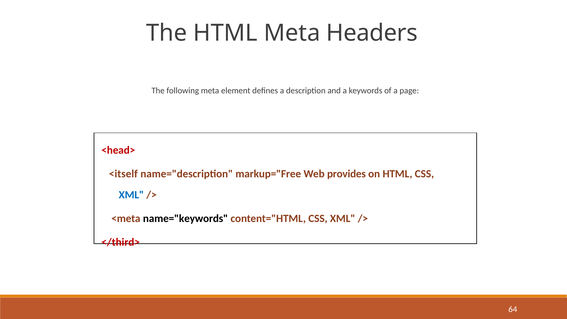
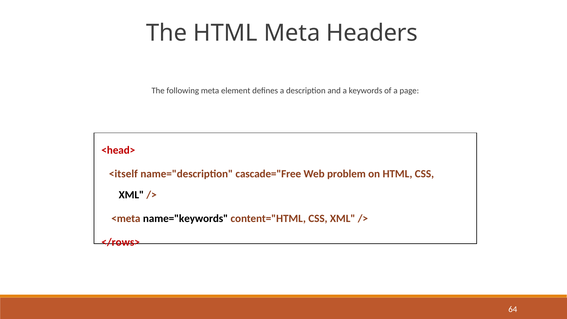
markup="Free: markup="Free -> cascade="Free (268, 174)
provides: provides -> problem (346, 174)
XML colour: blue -> black (131, 195)
</third>: </third> -> </rows> (121, 242)
